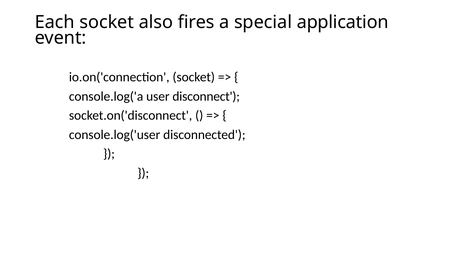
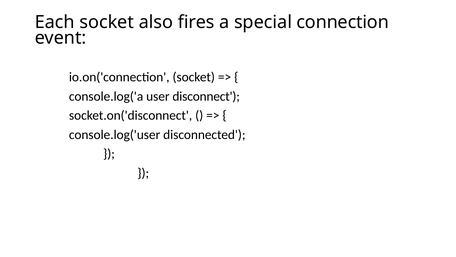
application: application -> connection (343, 22)
